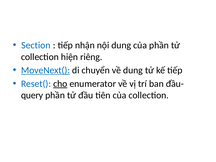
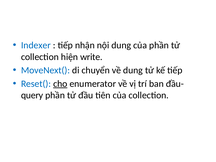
Section: Section -> Indexer (36, 45)
riêng: riêng -> write (91, 57)
MoveNext( underline: present -> none (45, 70)
